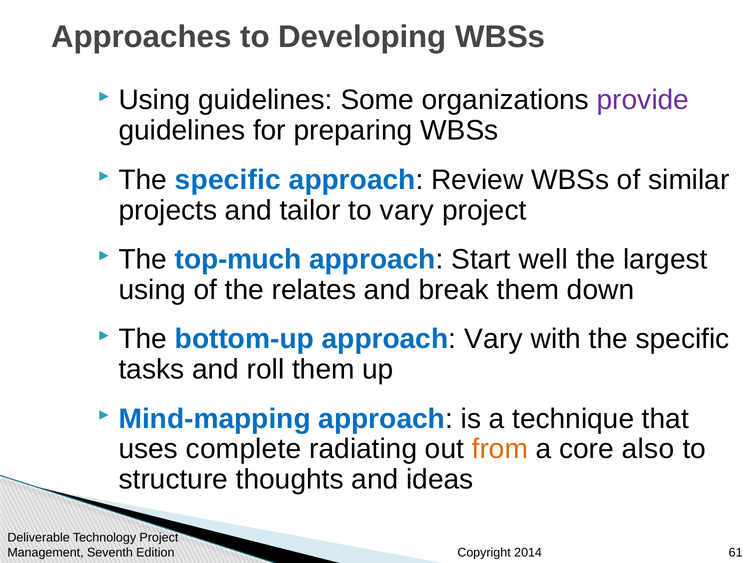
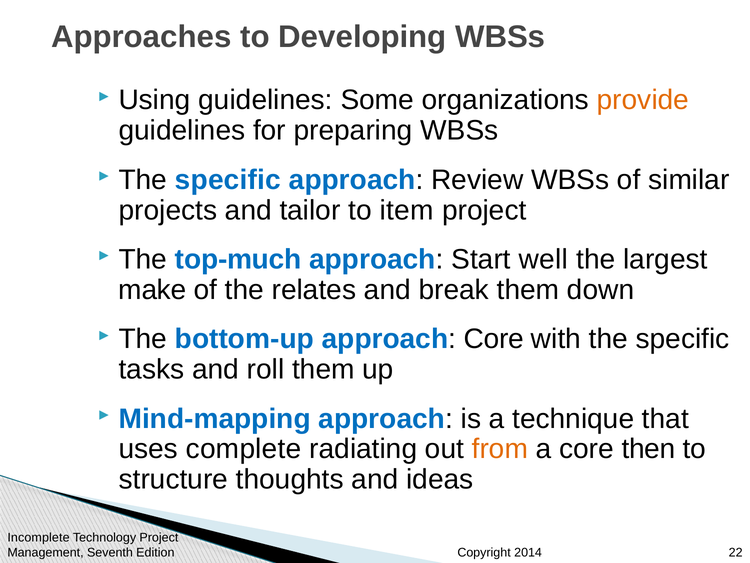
provide colour: purple -> orange (643, 100)
to vary: vary -> item (407, 210)
using: using -> make (152, 290)
approach Vary: Vary -> Core (494, 339)
also: also -> then (648, 449)
Deliverable: Deliverable -> Incomplete (38, 537)
61: 61 -> 22 (736, 552)
